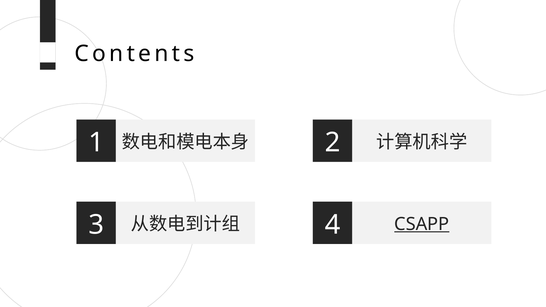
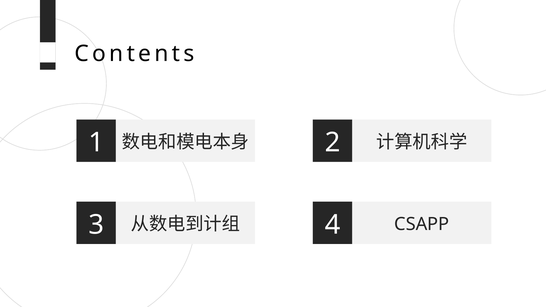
CSAPP underline: present -> none (422, 224)
